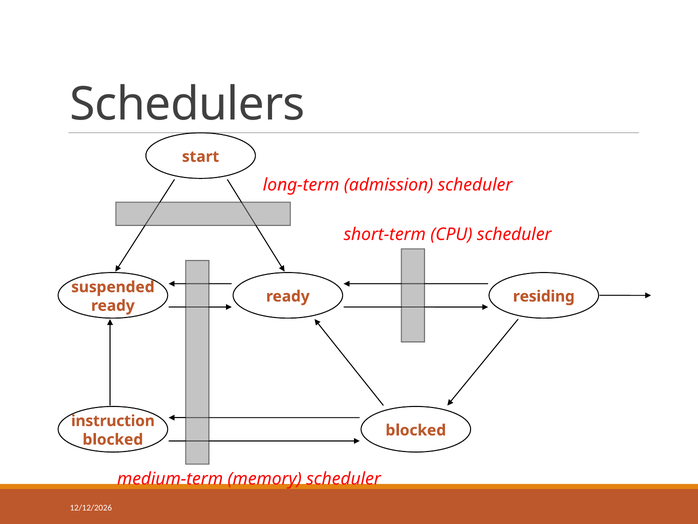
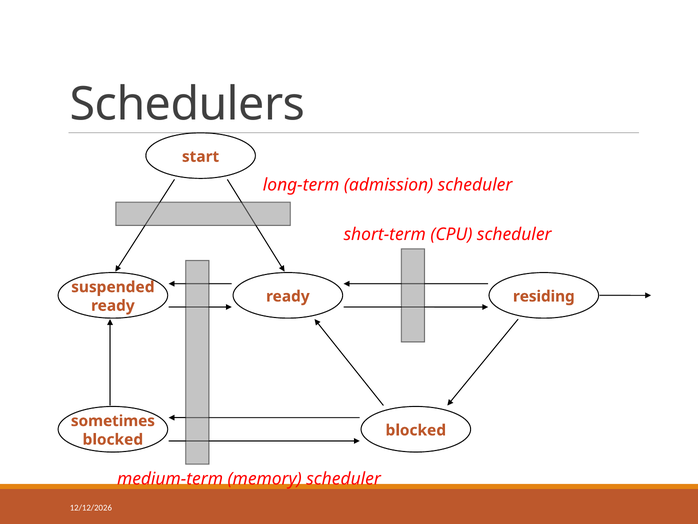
instruction: instruction -> sometimes (113, 421)
